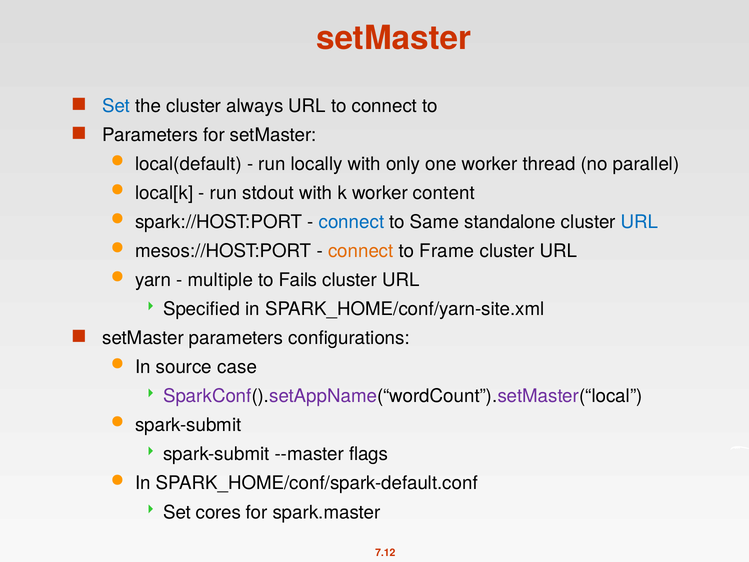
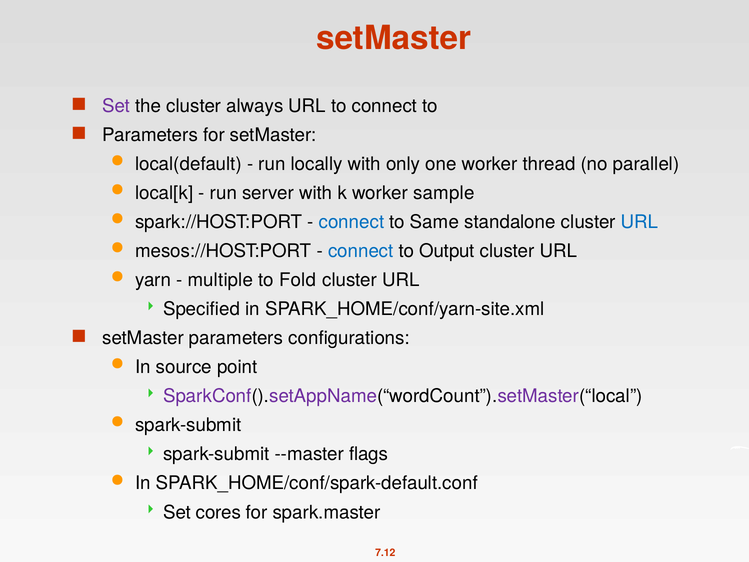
Set colour: blue -> purple (116, 106)
stdout: stdout -> server (268, 193)
content: content -> sample (444, 193)
connect colour: orange -> blue (361, 251)
Frame: Frame -> Output (447, 251)
Fails: Fails -> Fold (298, 280)
case: case -> point (237, 367)
